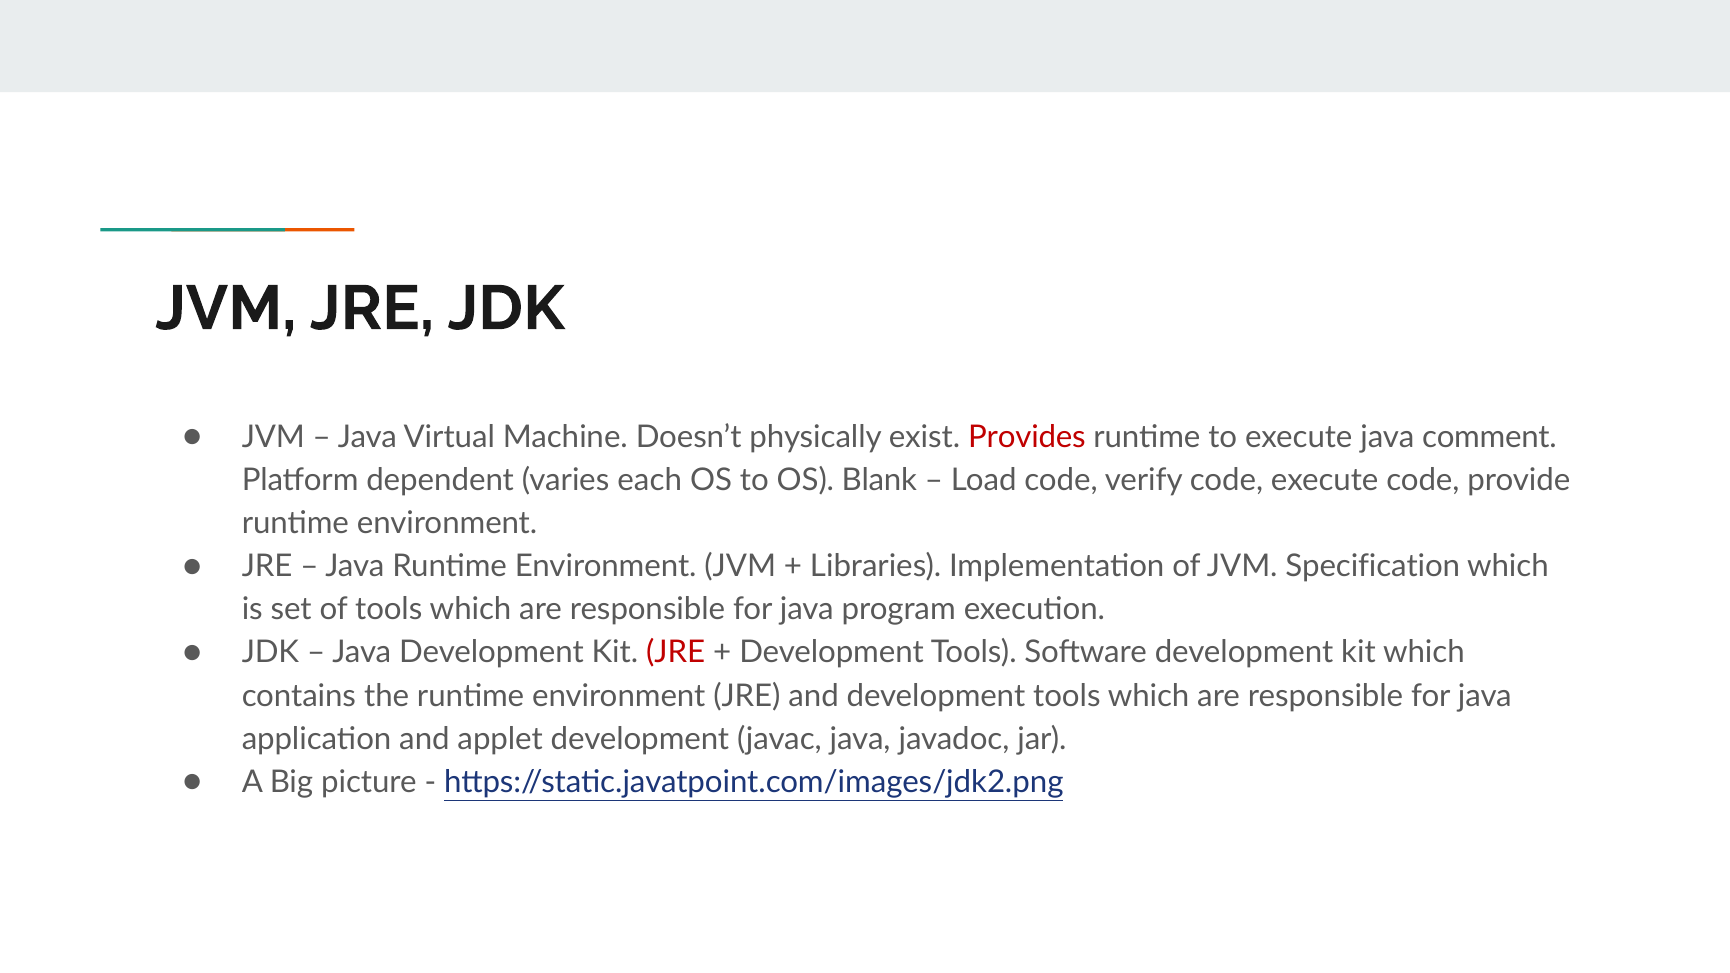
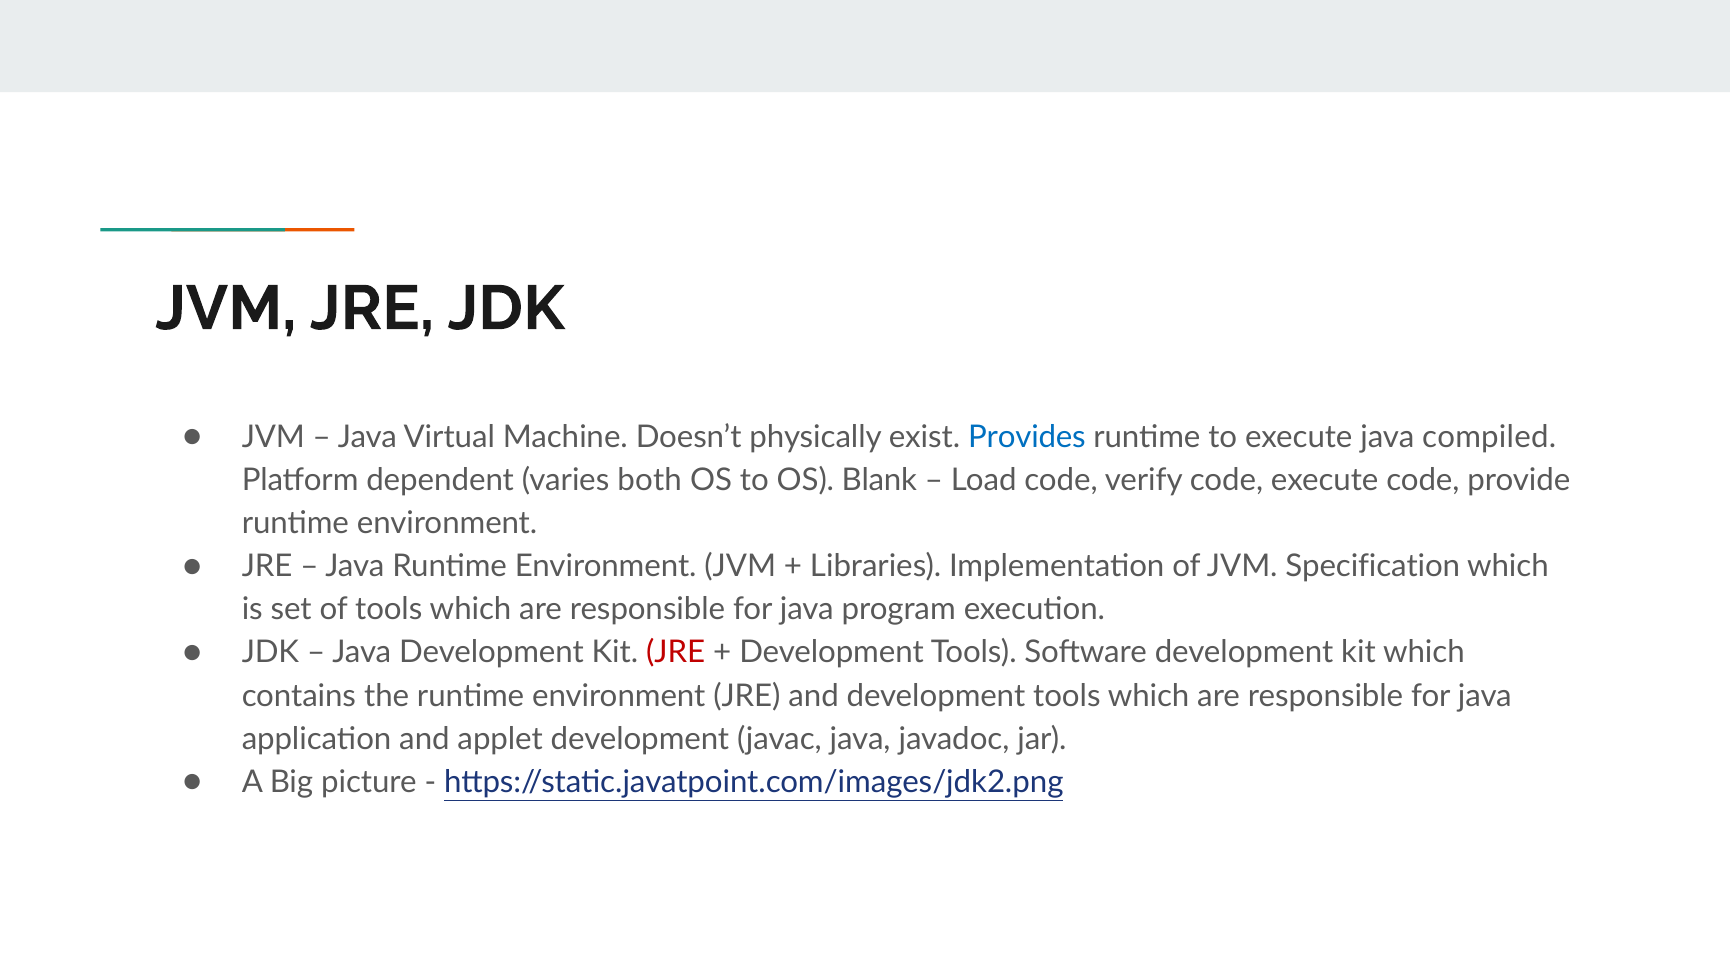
Provides colour: red -> blue (1027, 437)
comment: comment -> compiled (1489, 437)
each: each -> both (650, 480)
